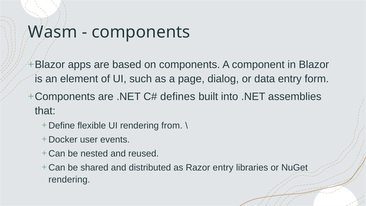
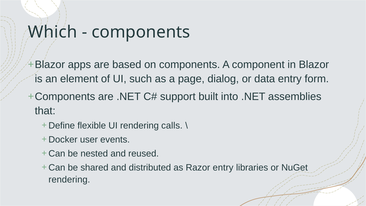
Wasm: Wasm -> Which (53, 32)
defines: defines -> support (178, 97)
from: from -> calls (172, 125)
